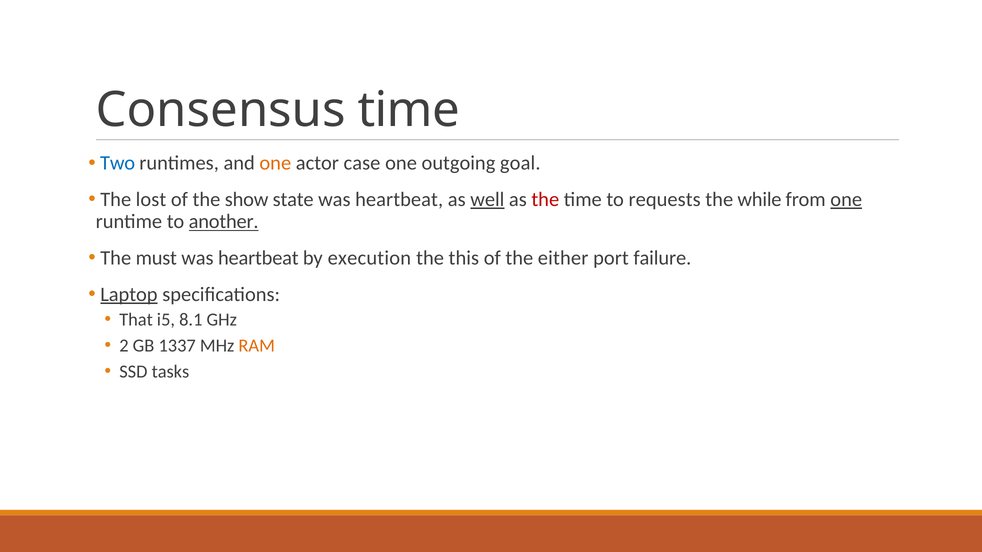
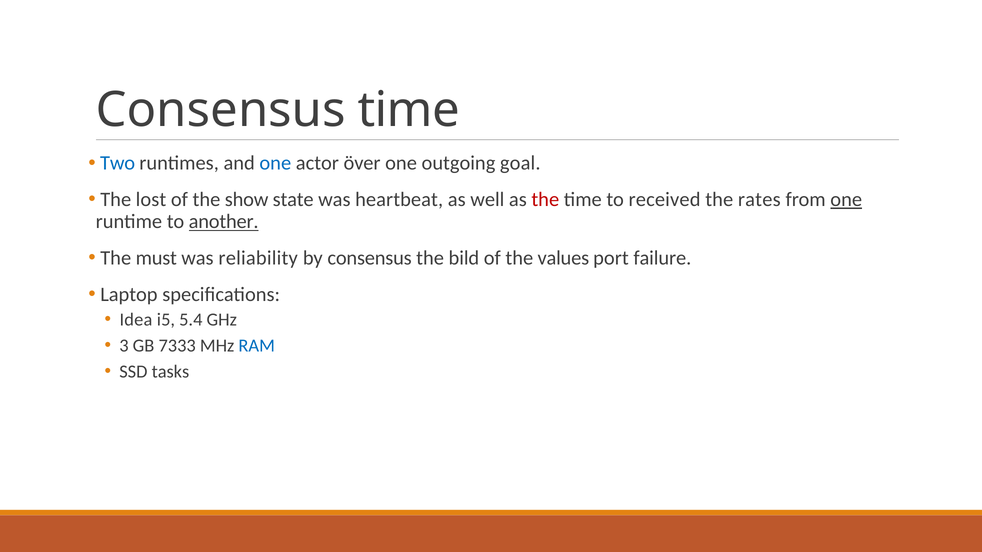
one colour: orange -> blue (275, 163)
case: case -> över (362, 163)
well underline: present -> none (487, 200)
requests: requests -> received (665, 200)
while: while -> rates (759, 200)
heartbeat: heartbeat -> reliability (258, 258)
by execution: execution -> consensus (370, 258)
this: this -> bild (464, 258)
either: either -> values (563, 258)
Laptop underline: present -> none (129, 295)
That: That -> Idea (136, 320)
8.1: 8.1 -> 5.4 (191, 320)
2: 2 -> 3 (124, 346)
1337: 1337 -> 7333 (177, 346)
RAM colour: orange -> blue (257, 346)
